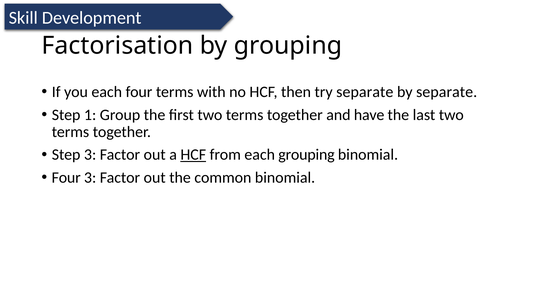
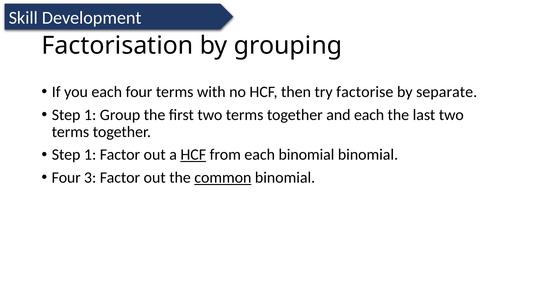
try separate: separate -> factorise (365, 92)
and have: have -> each (369, 115)
3: 3 -> 1 (90, 155)
each grouping: grouping -> binomial (306, 155)
common underline: none -> present (223, 178)
